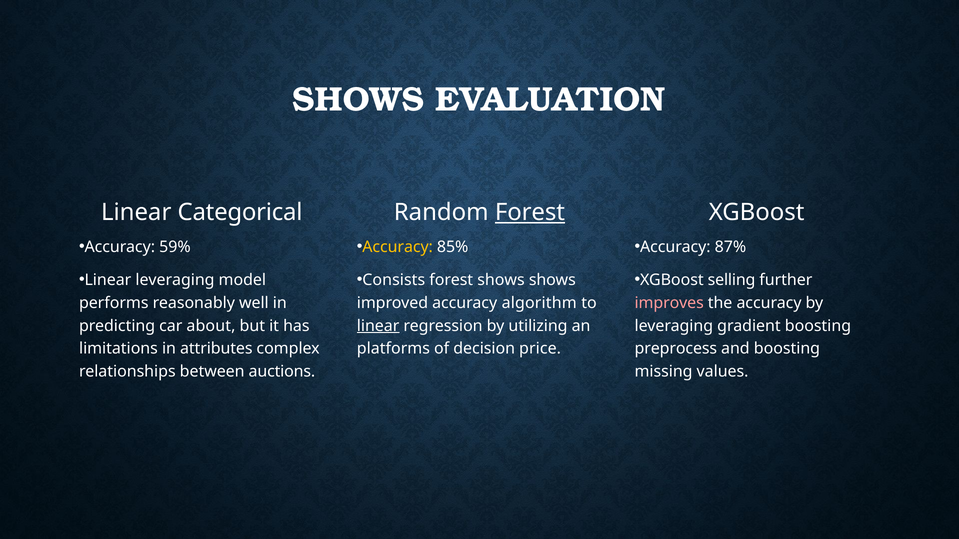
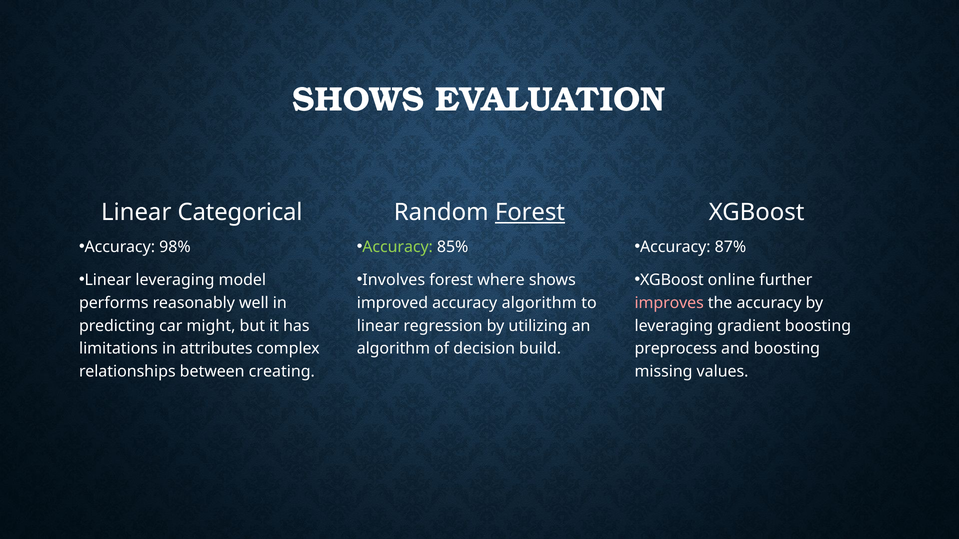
59%: 59% -> 98% (175, 247)
Accuracy colour: yellow -> light green (398, 247)
Consists: Consists -> Involves (394, 280)
forest shows: shows -> where (501, 280)
selling: selling -> online (731, 280)
about: about -> might (211, 326)
linear underline: present -> none (378, 326)
platforms: platforms -> algorithm (393, 349)
price: price -> build (540, 349)
auctions: auctions -> creating (282, 372)
